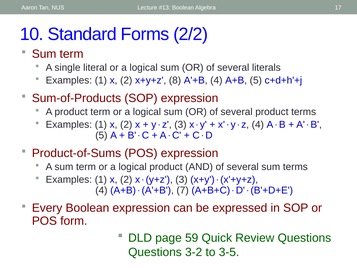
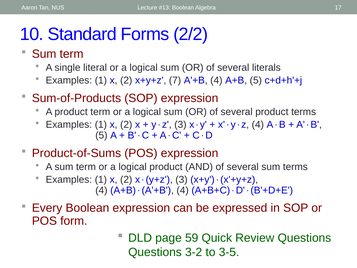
8: 8 -> 7 (175, 80)
7: 7 -> 4 (183, 190)
